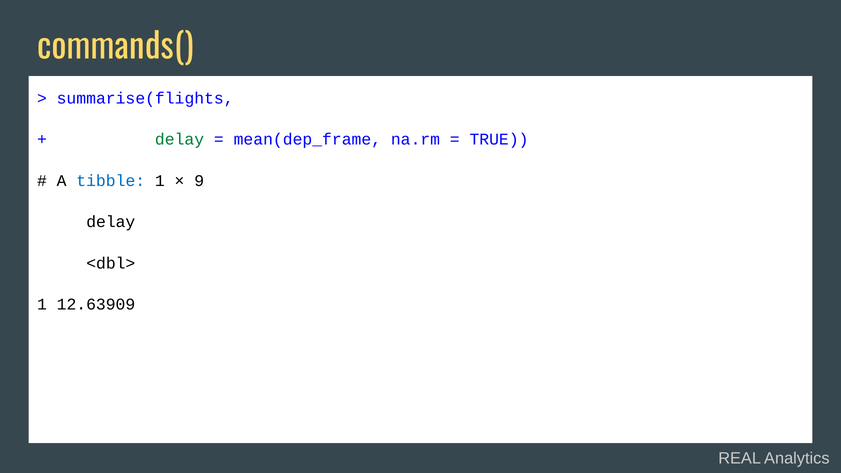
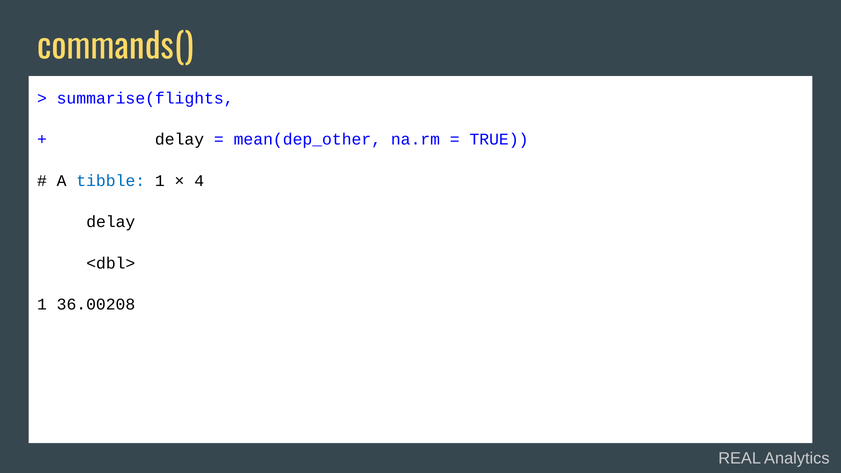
delay colour: green -> black (180, 140)
mean(dep_frame: mean(dep_frame -> mean(dep_other (307, 140)
9: 9 -> 4 (199, 181)
12.63909: 12.63909 -> 36.00208 (96, 305)
